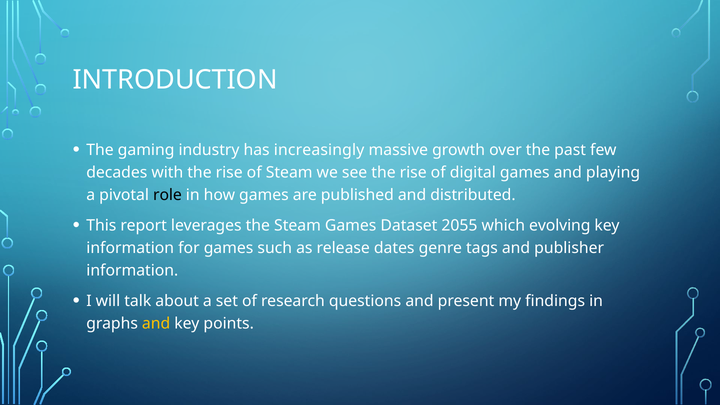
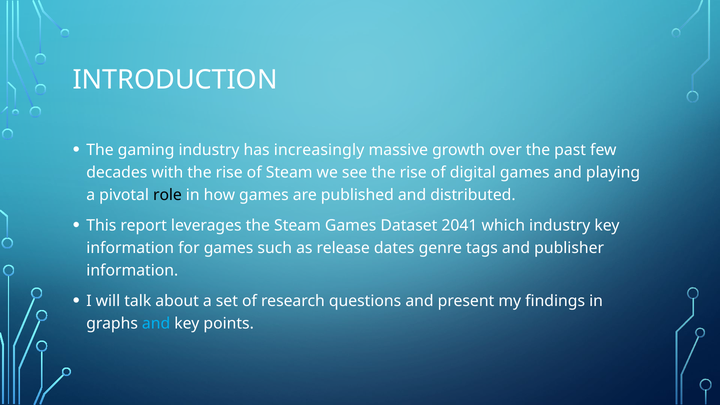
2055: 2055 -> 2041 (459, 225)
which evolving: evolving -> industry (560, 225)
and colour: yellow -> light blue (156, 324)
